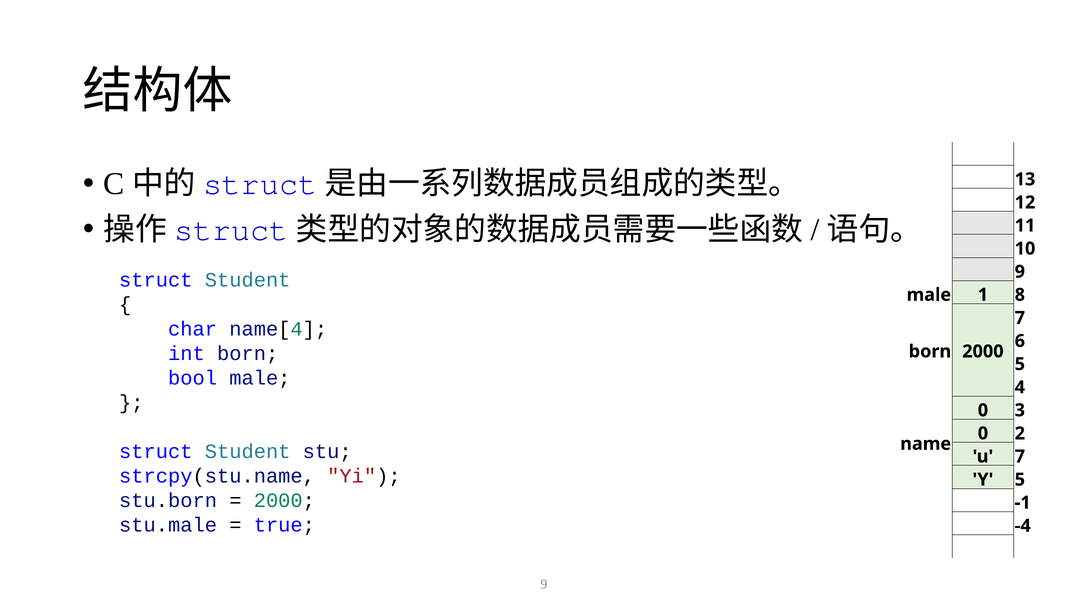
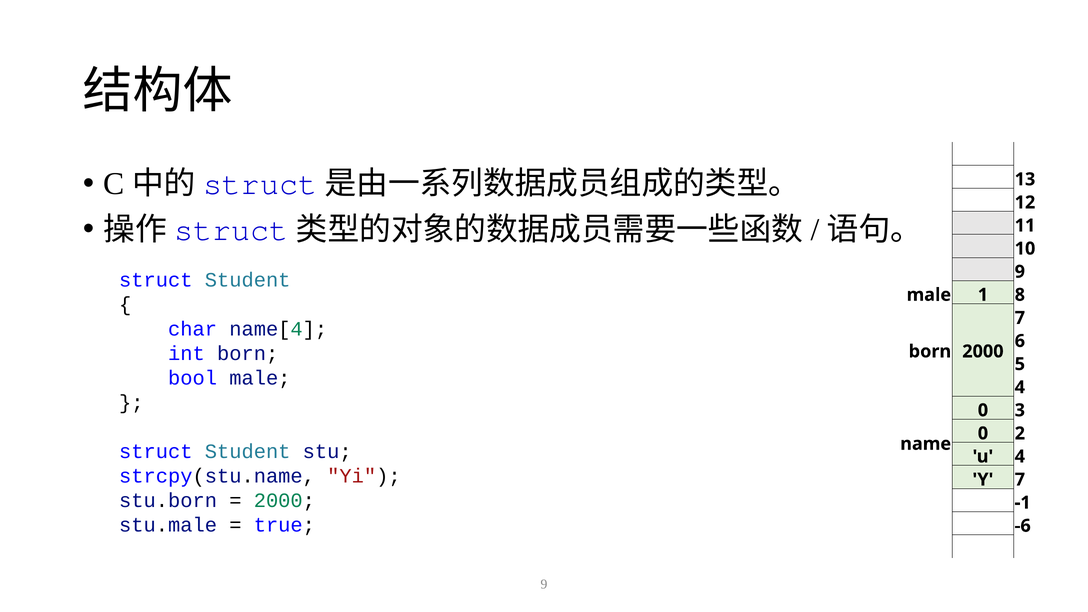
7: 7 -> 4 (1020, 457)
Y 5: 5 -> 7 (1020, 480)
-4: -4 -> -6 (1023, 526)
